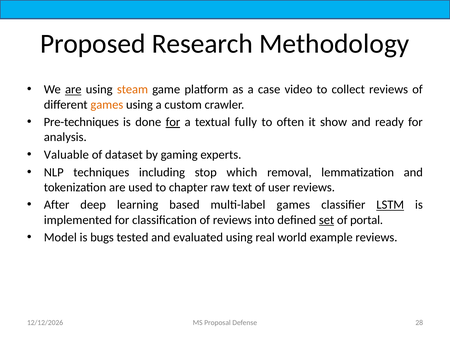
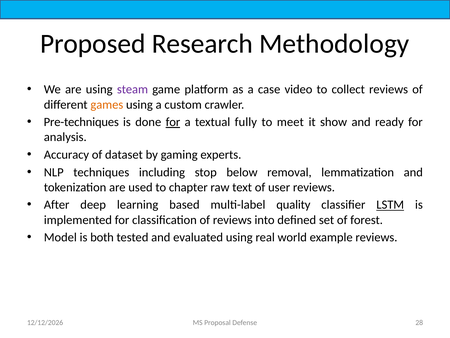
are underline: present -> none (73, 89)
steam colour: orange -> purple (132, 89)
often: often -> meet (290, 122)
Valuable: Valuable -> Accuracy (66, 154)
which: which -> below (242, 172)
multi-label games: games -> quality (293, 205)
set underline: present -> none (327, 220)
portal: portal -> forest (367, 220)
bugs: bugs -> both (102, 237)
